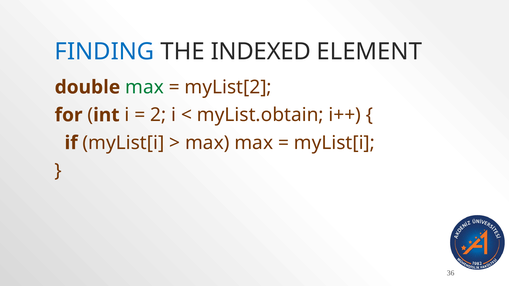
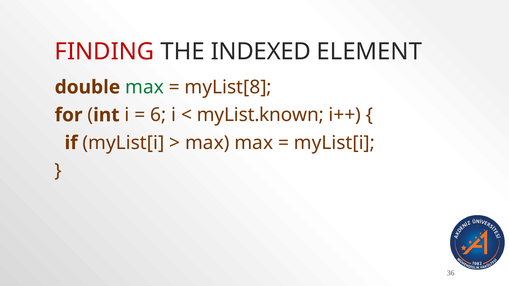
FINDING colour: blue -> red (104, 52)
myList[2: myList[2 -> myList[8 (228, 87)
2: 2 -> 6 (158, 115)
myList.obtain: myList.obtain -> myList.known (260, 115)
